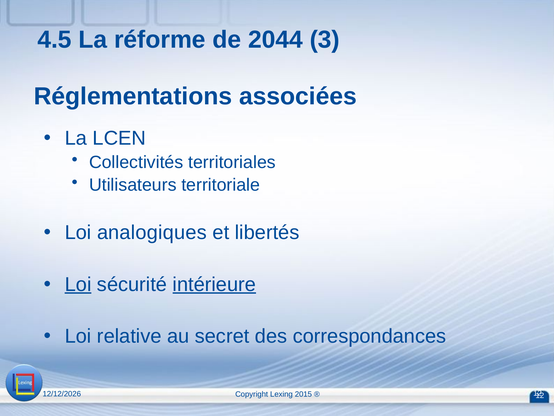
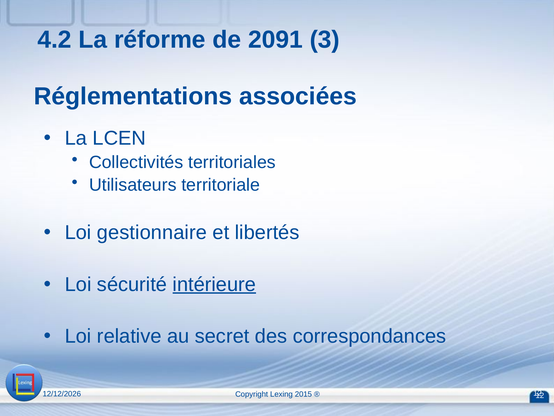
4.5: 4.5 -> 4.2 (54, 39)
2044: 2044 -> 2091 (275, 39)
analogiques: analogiques -> gestionnaire (152, 232)
Loi underline: present -> none (78, 284)
